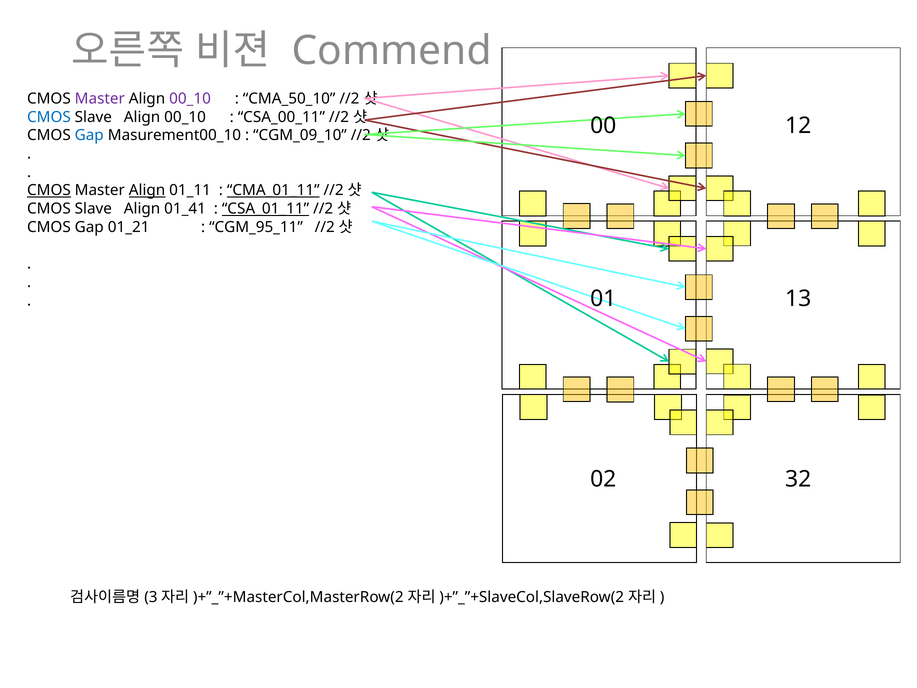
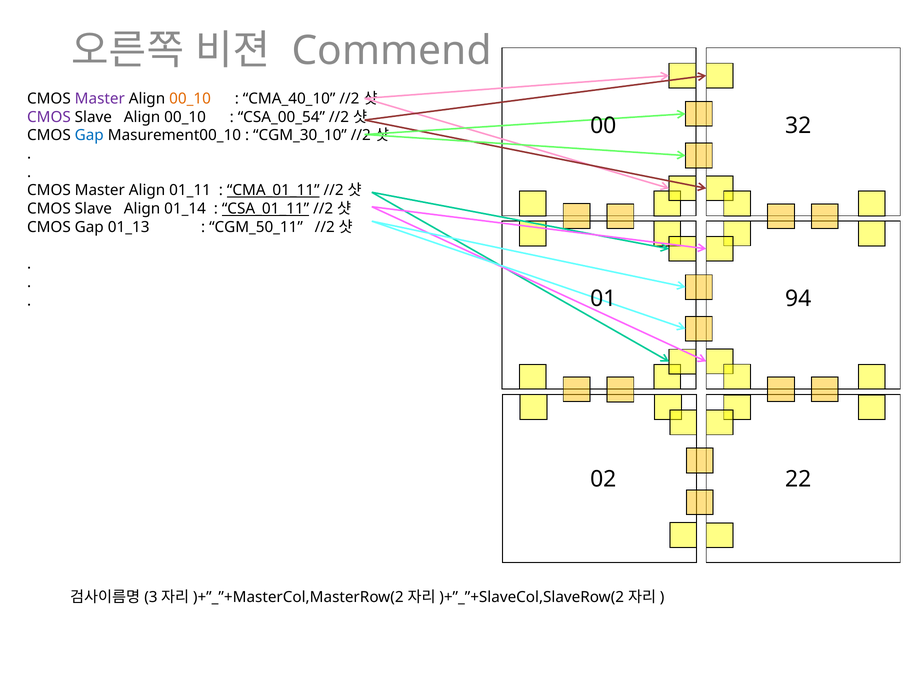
00_10 colour: purple -> orange (190, 99)
CMA_50_10: CMA_50_10 -> CMA_40_10 (289, 99)
CMOS colour: blue -> purple (49, 117)
CSA_00_11: CSA_00_11 -> CSA_00_54 (281, 117)
12: 12 -> 32 (798, 125)
CGM_09_10: CGM_09_10 -> CGM_30_10 (300, 135)
CMOS underline: present -> none (49, 190)
Align underline: present -> none (147, 190)
01_41: 01_41 -> 01_14 (185, 209)
01_21: 01_21 -> 01_13 (129, 227)
CGM_95_11: CGM_95_11 -> CGM_50_11 (256, 227)
13: 13 -> 94 (798, 299)
32: 32 -> 22 (798, 479)
